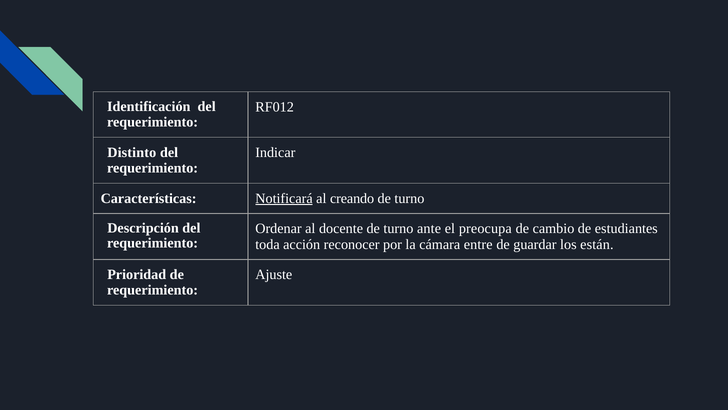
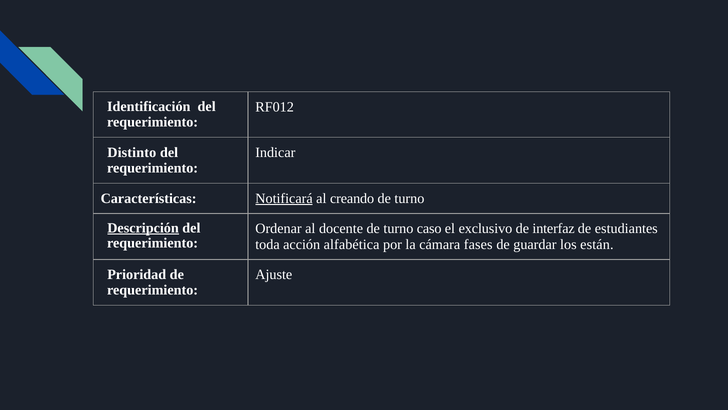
Descripción underline: none -> present (143, 228)
ante: ante -> caso (429, 228)
preocupa: preocupa -> exclusivo (485, 228)
cambio: cambio -> interfaz (554, 228)
reconocer: reconocer -> alfabética (352, 244)
entre: entre -> fases (478, 244)
